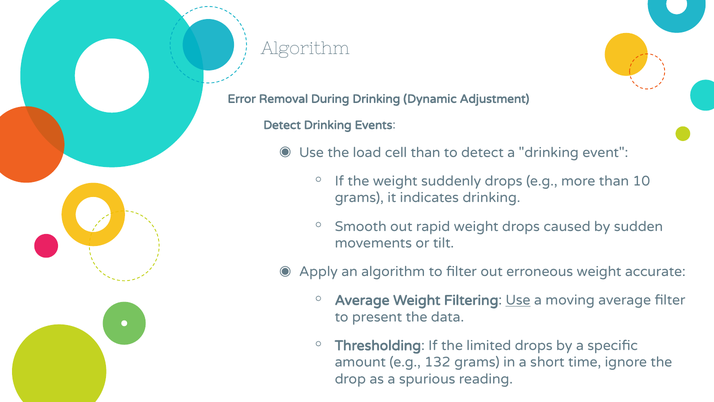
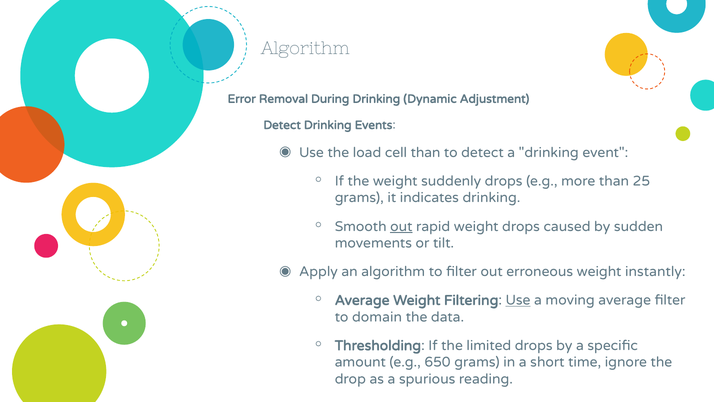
10: 10 -> 25 (641, 181)
out underline: none -> present (401, 226)
accurate: accurate -> instantly (655, 271)
present: present -> domain (377, 317)
132: 132 -> 650 (437, 362)
